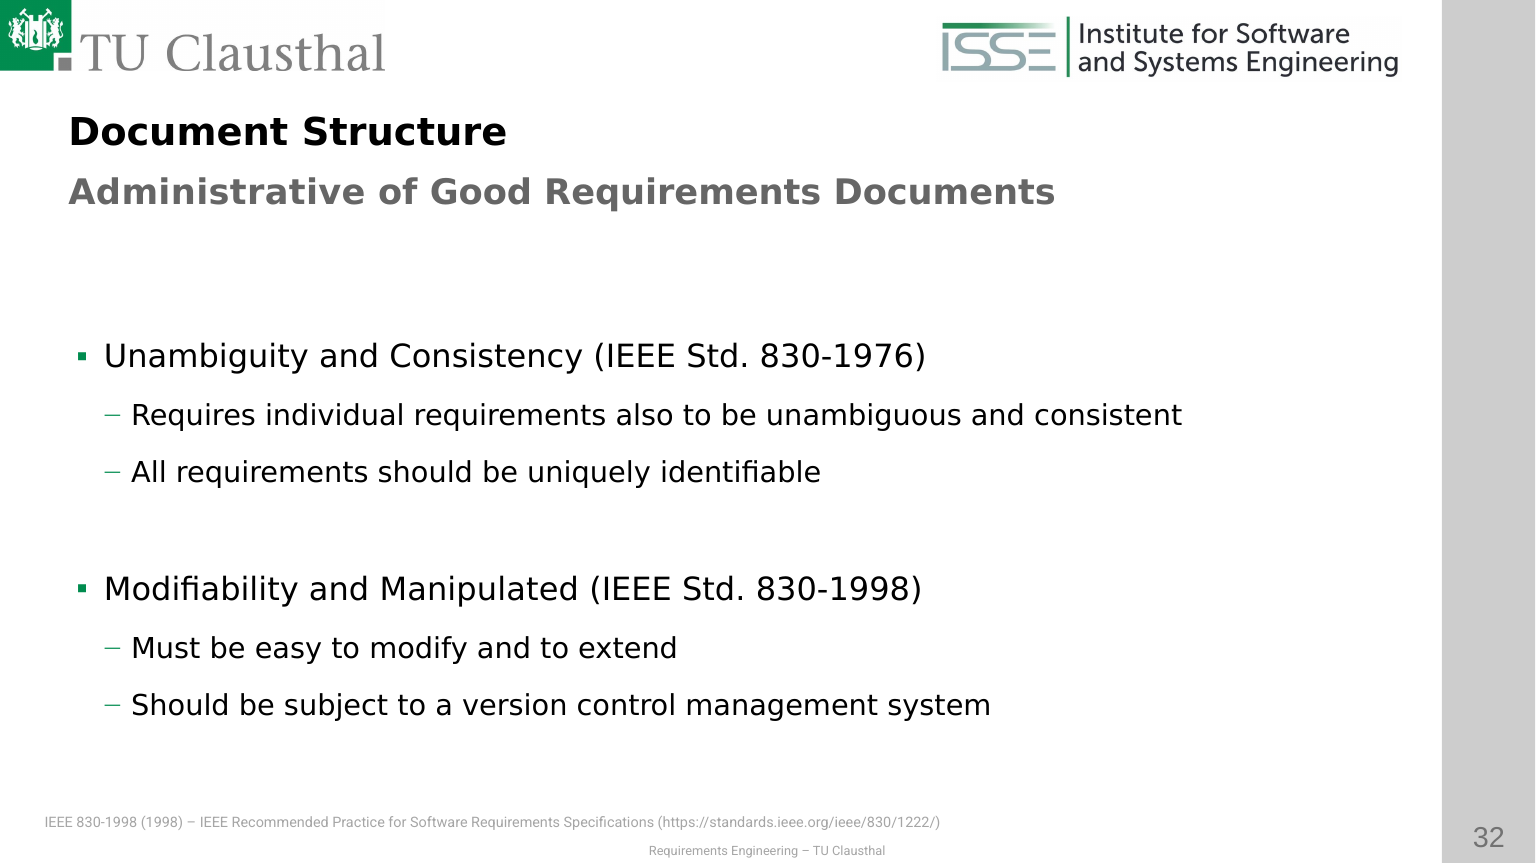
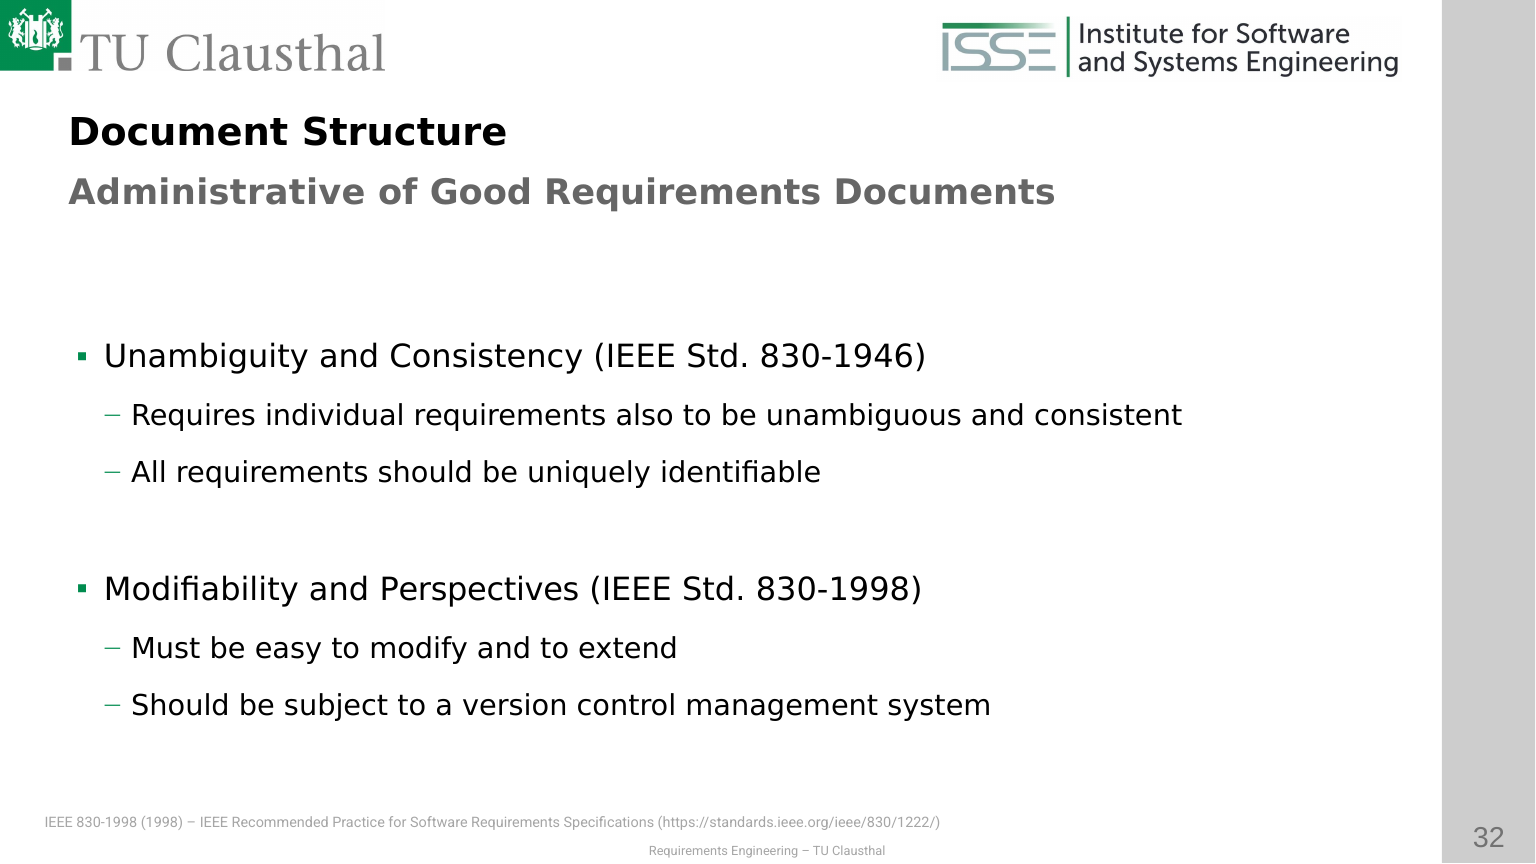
830-1976: 830-1976 -> 830-1946 (843, 357)
Manipulated: Manipulated -> Perspectives (479, 590)
